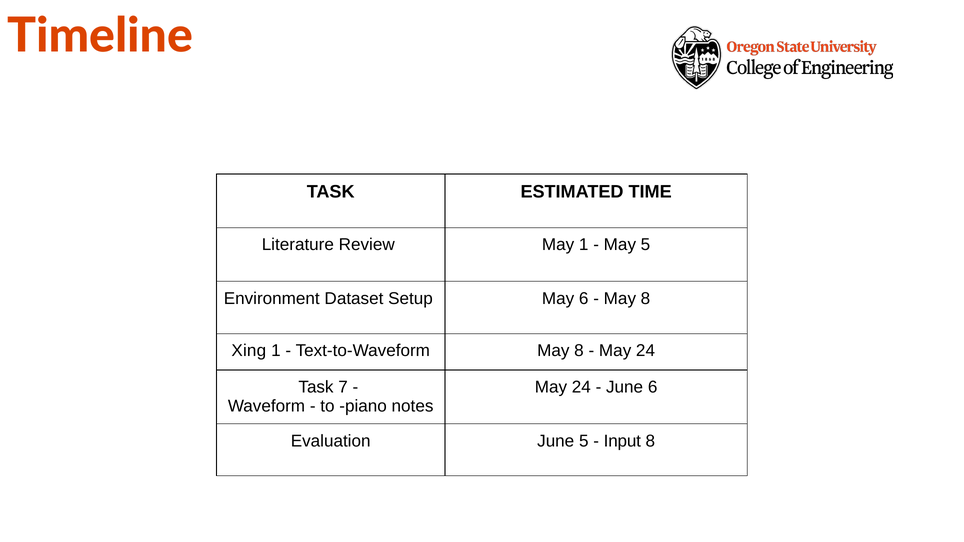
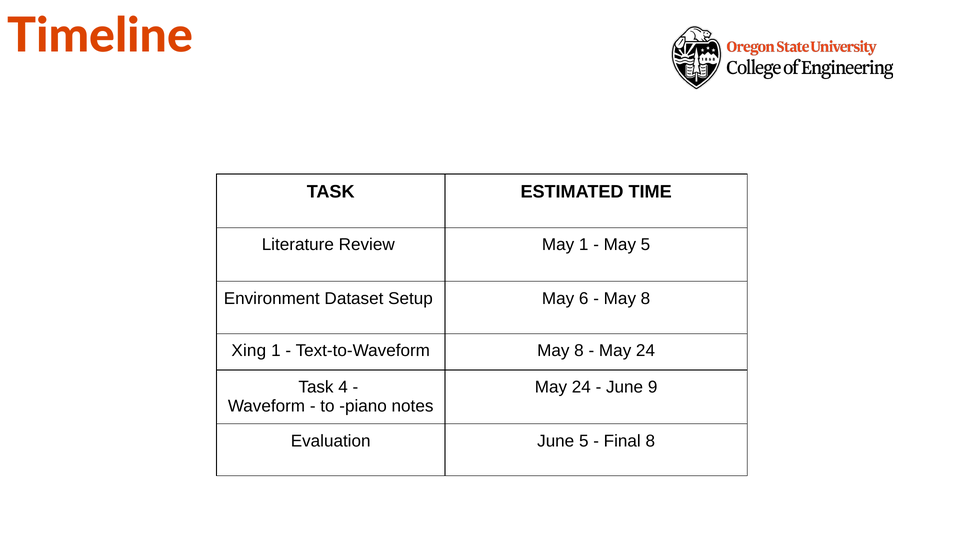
7: 7 -> 4 (343, 387)
June 6: 6 -> 9 (653, 387)
Input: Input -> Final (622, 441)
